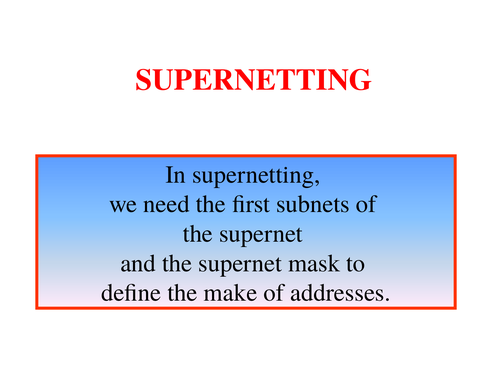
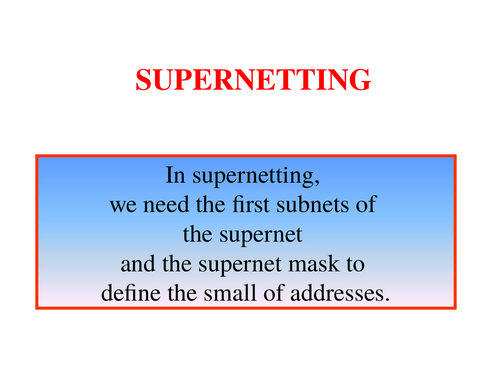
make: make -> small (230, 293)
